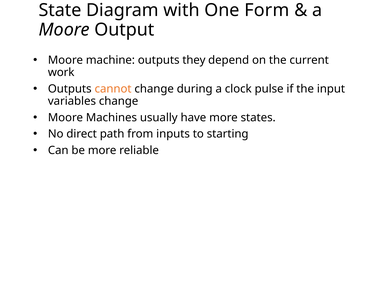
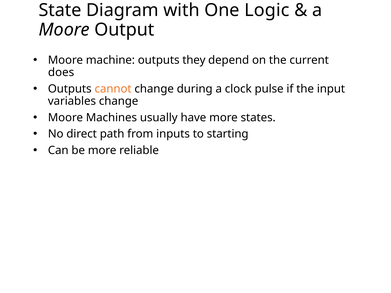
Form: Form -> Logic (267, 10)
work: work -> does (61, 72)
